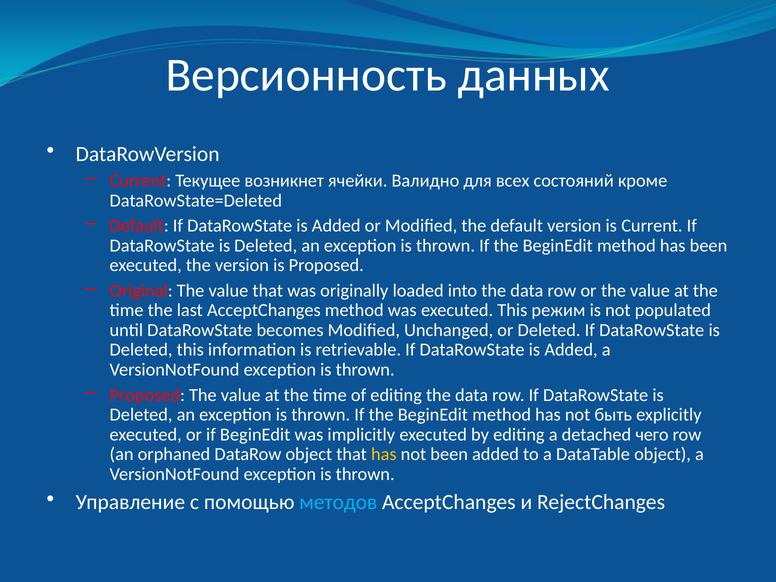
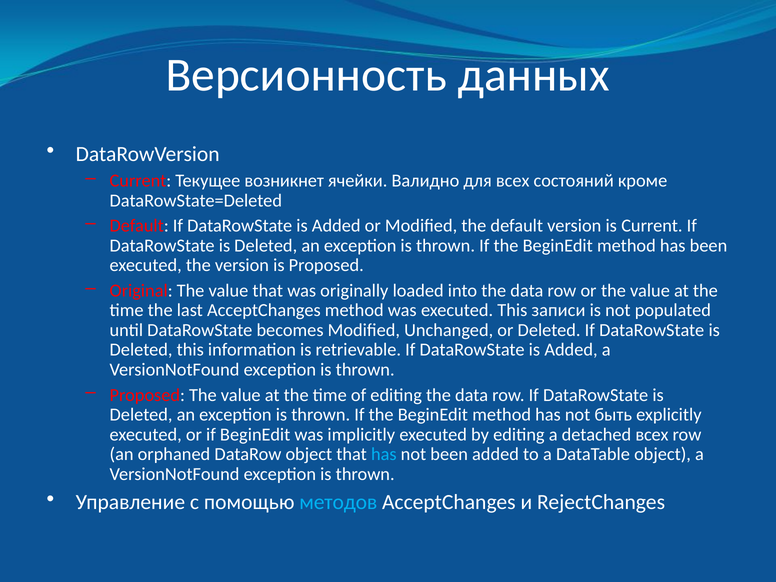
режим: режим -> записи (558, 310)
detached чего: чего -> всех (652, 435)
has colour: yellow -> light blue (384, 454)
